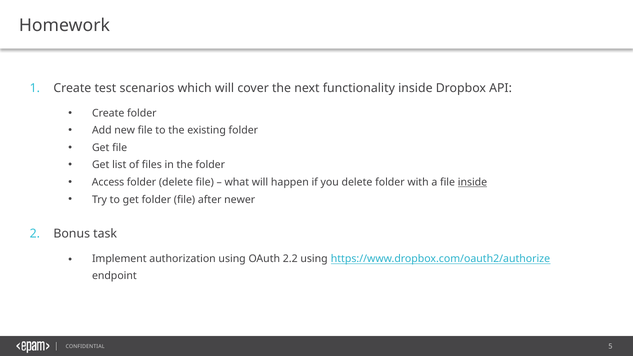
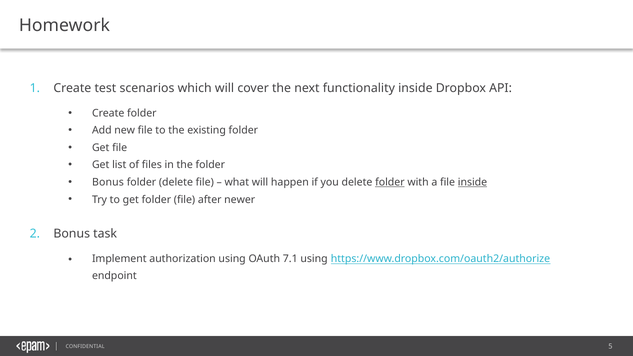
Access: Access -> Bonus (108, 182)
folder underline: none -> present (390, 182)
2.2: 2.2 -> 7.1 (290, 259)
